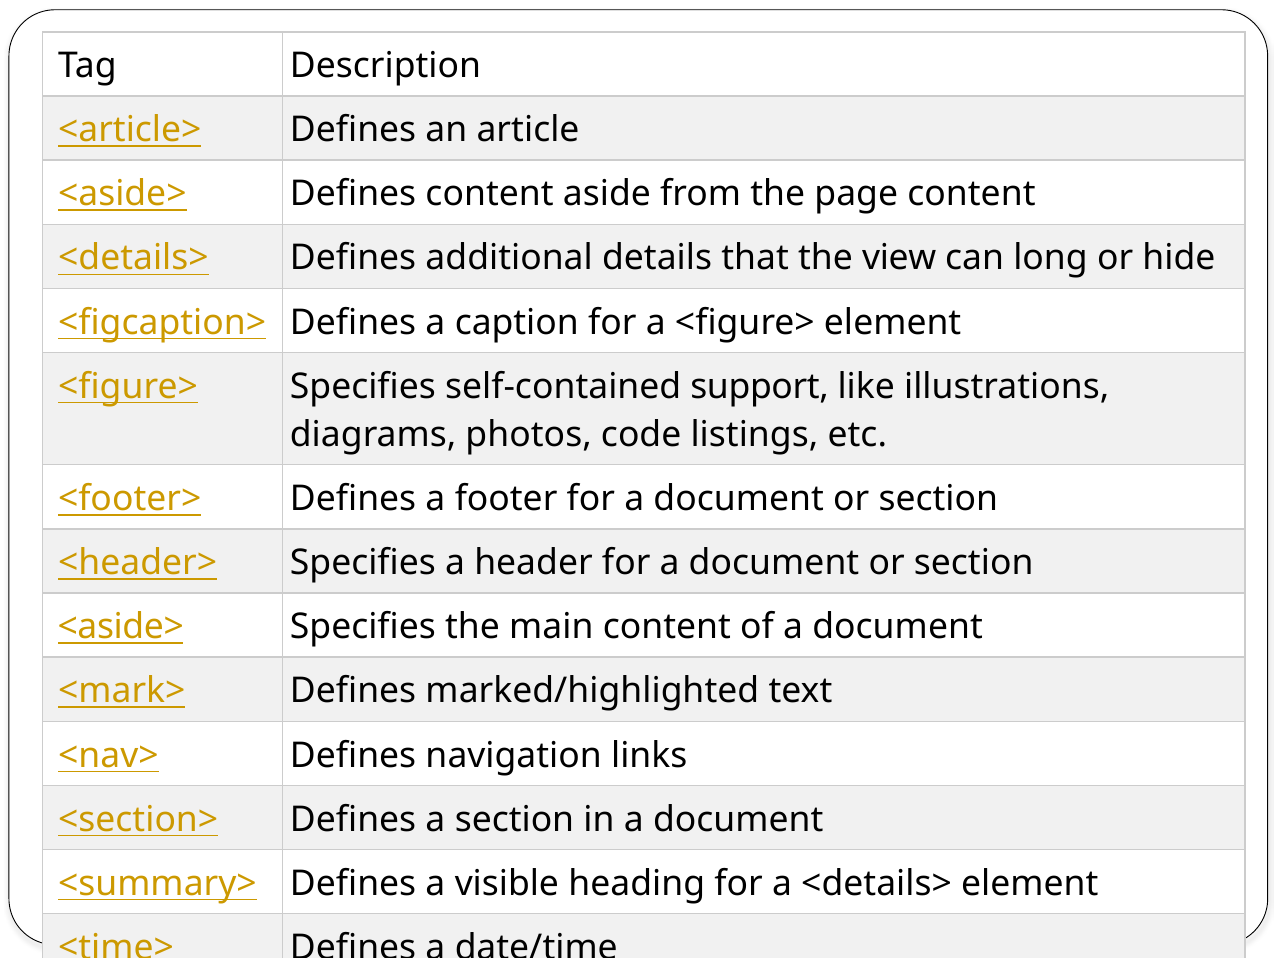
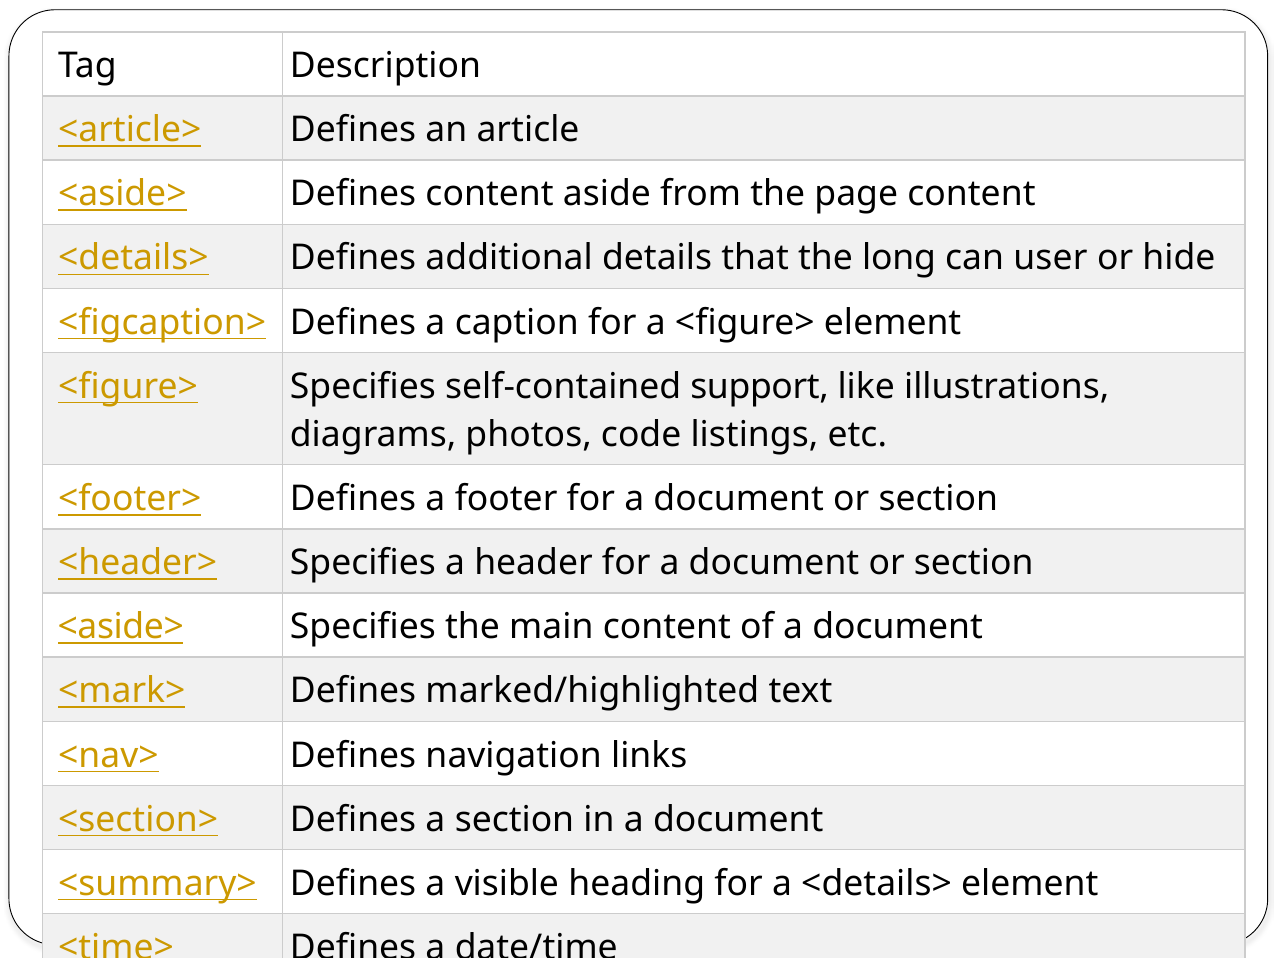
view: view -> long (899, 258)
long: long -> user (1050, 258)
